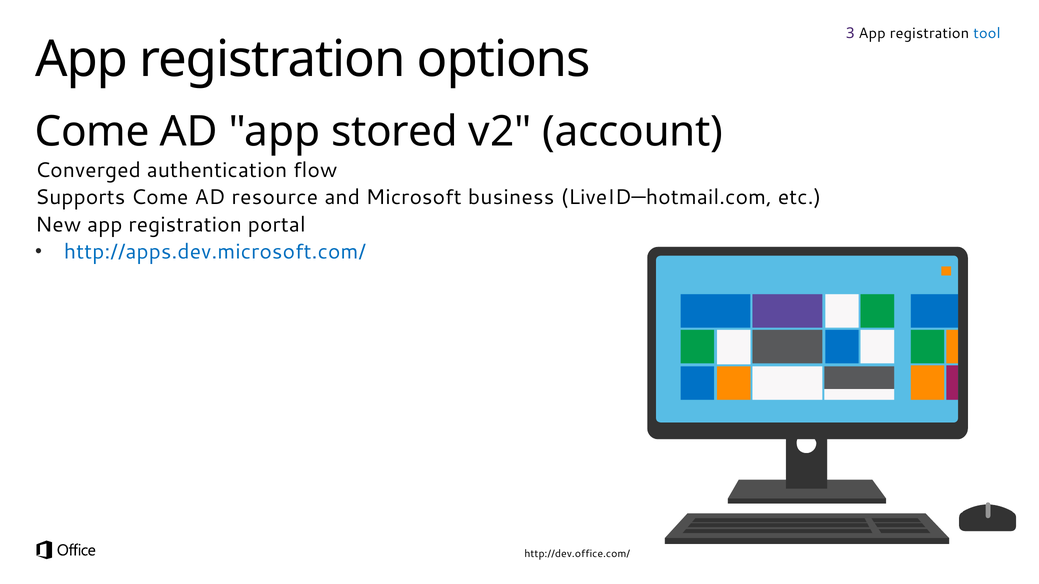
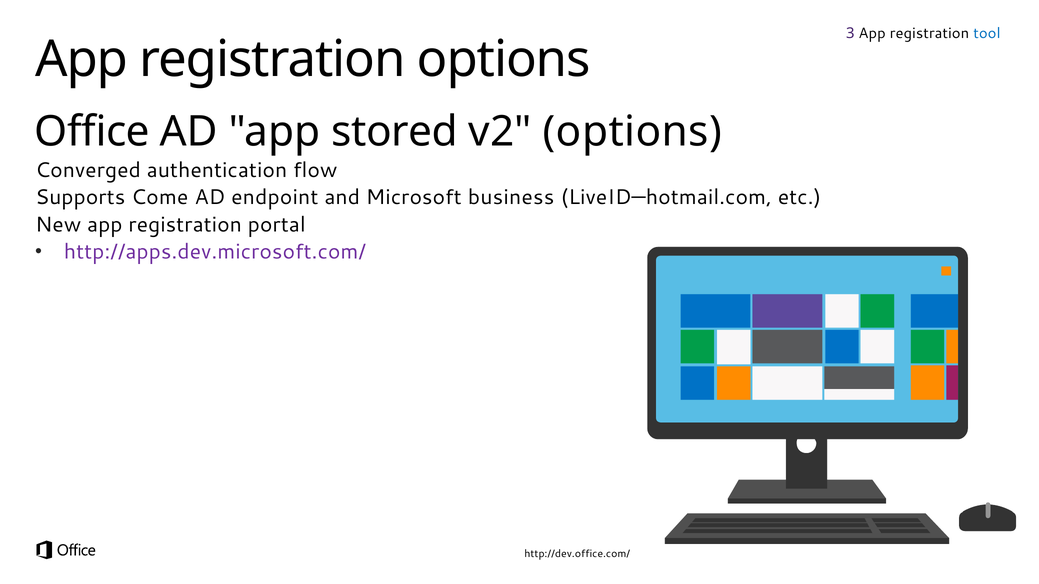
Come: Come -> Office (92, 132)
v2 account: account -> options (632, 132)
resource: resource -> endpoint (275, 198)
http://apps.dev.microsoft.com/ colour: blue -> purple (215, 252)
